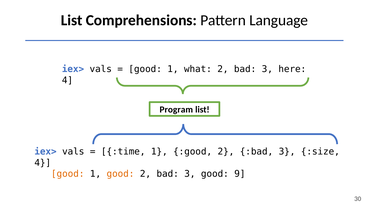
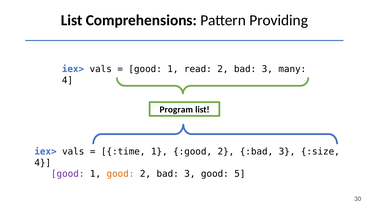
Language: Language -> Providing (279, 20)
what: what -> read (198, 69)
here: here -> many (292, 69)
good colour: orange -> purple (68, 173)
9: 9 -> 5 (240, 173)
